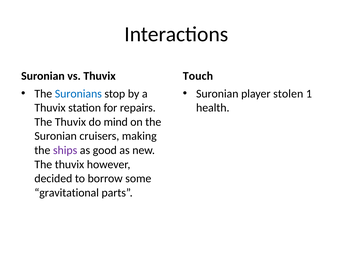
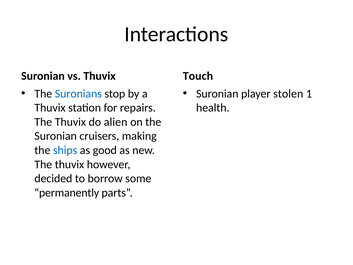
mind: mind -> alien (116, 122)
ships colour: purple -> blue (65, 150)
gravitational: gravitational -> permanently (67, 192)
